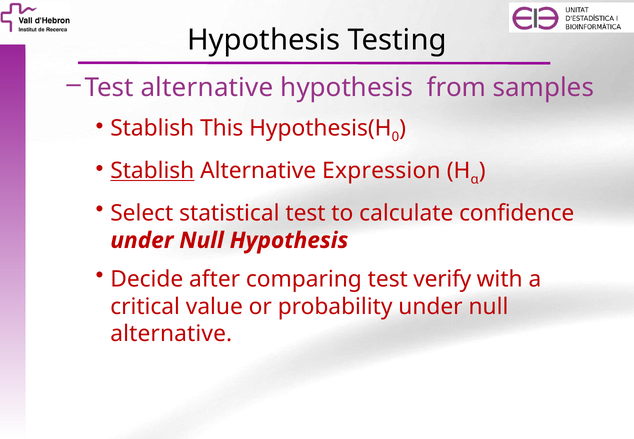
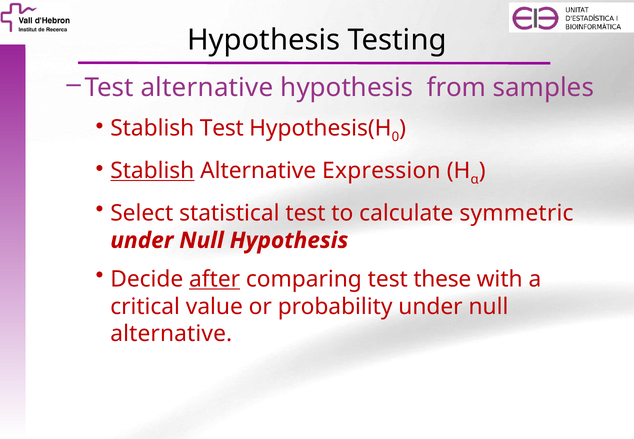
Stablish This: This -> Test (222, 128)
confidence: confidence -> symmetric (516, 213)
after underline: none -> present (215, 279)
verify: verify -> these (442, 279)
